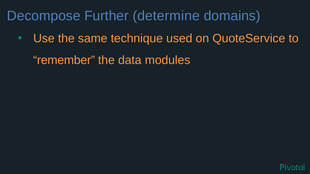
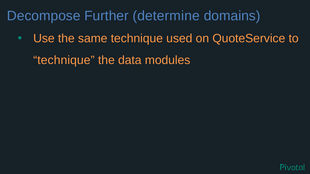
remember: remember -> technique (64, 60)
